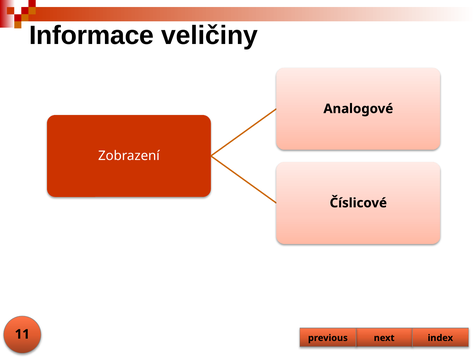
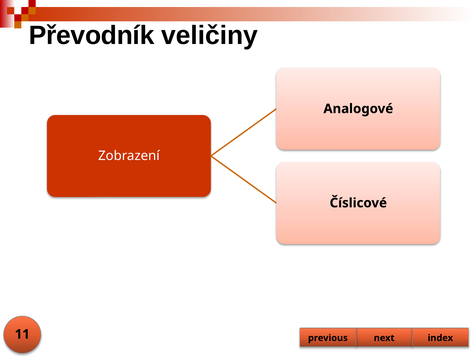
Informace: Informace -> Převodník (92, 36)
